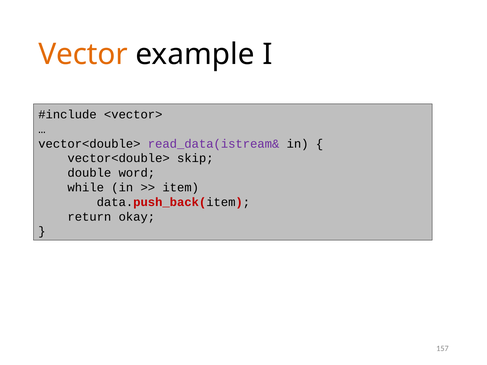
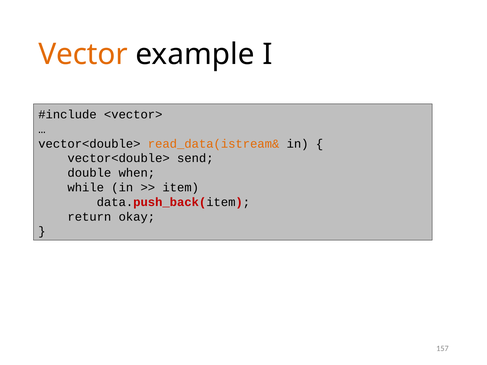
read_data(istream& colour: purple -> orange (214, 144)
skip: skip -> send (195, 158)
word: word -> when (137, 173)
